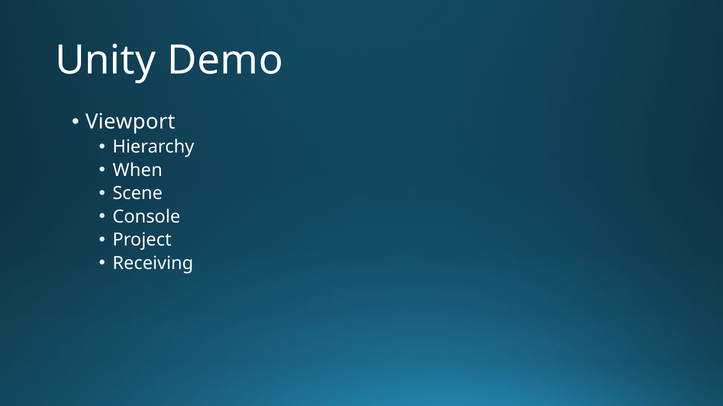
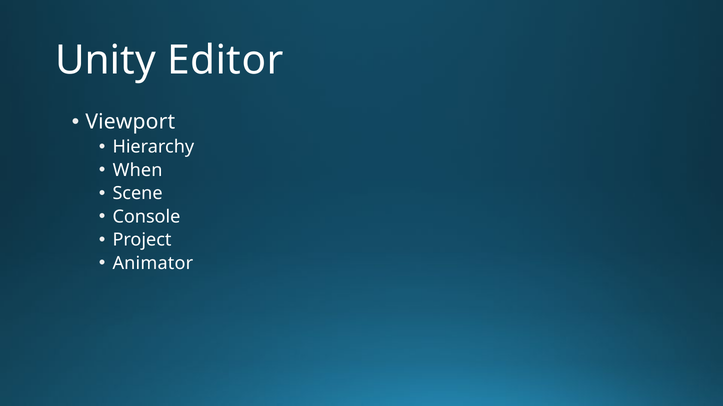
Demo: Demo -> Editor (225, 61)
Receiving: Receiving -> Animator (153, 264)
